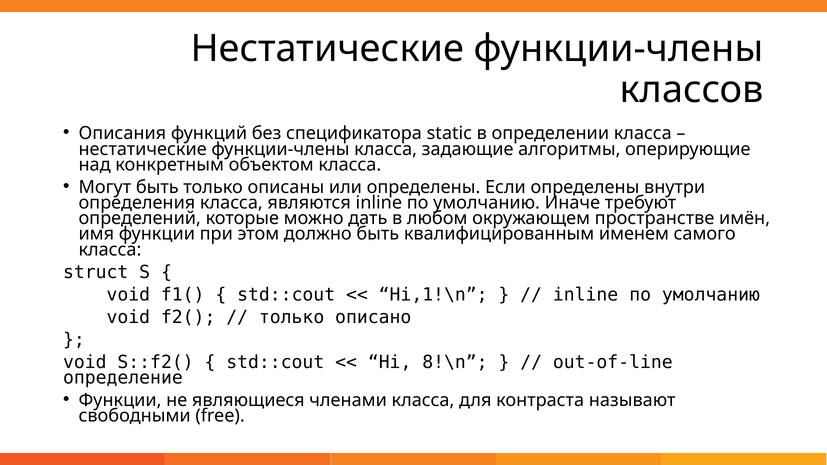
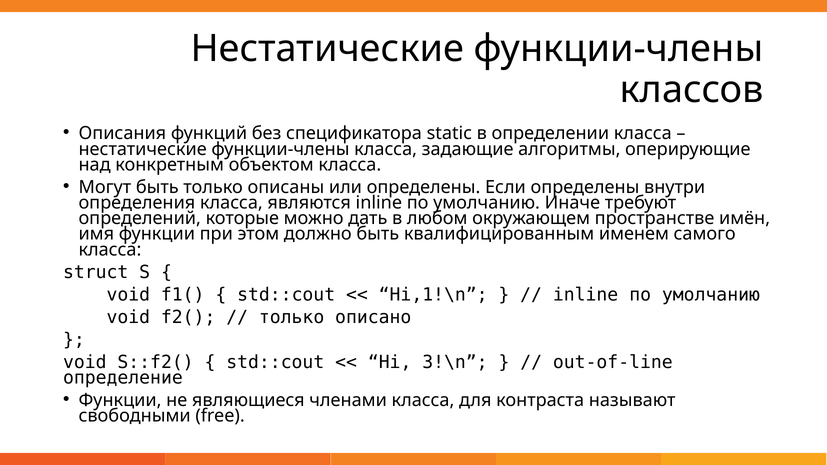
8!\n: 8!\n -> 3!\n (455, 362)
